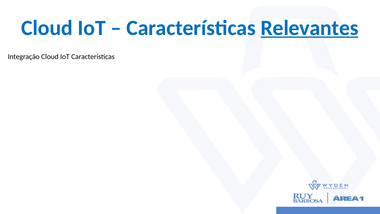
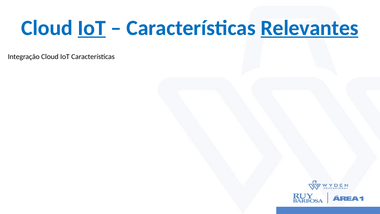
IoT underline: none -> present (92, 28)
